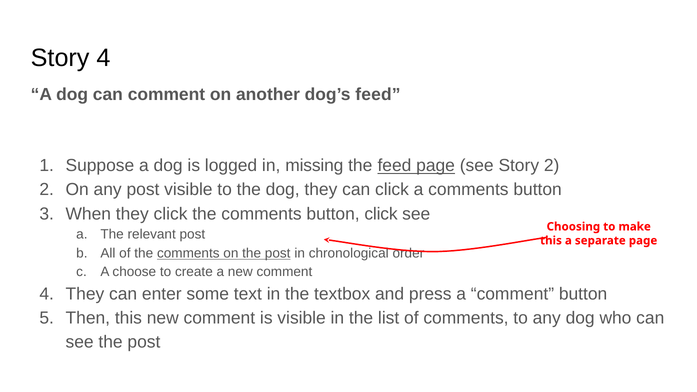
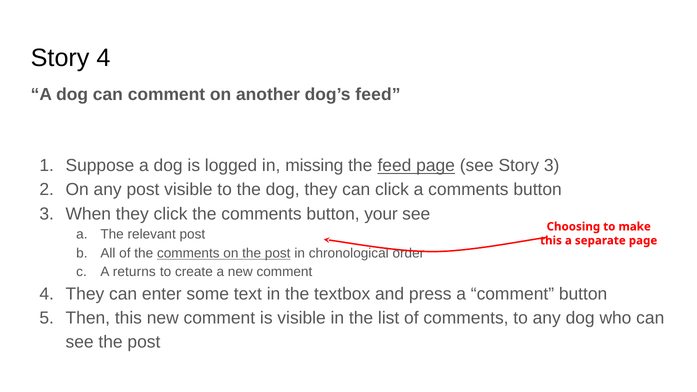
Story 2: 2 -> 3 (552, 166)
button click: click -> your (381, 214)
choose: choose -> returns (134, 272)
